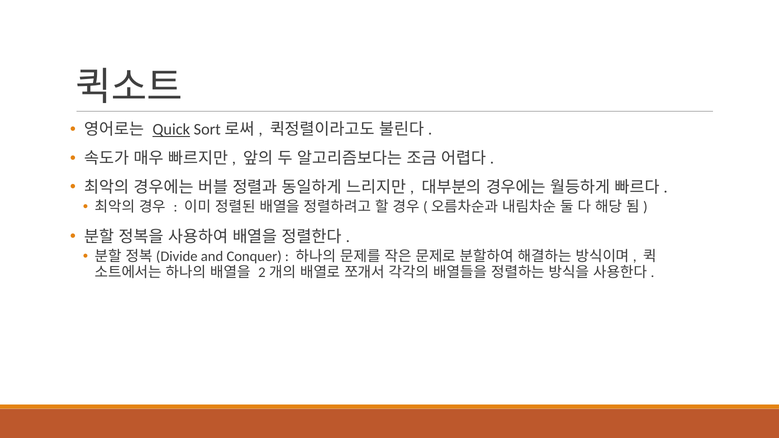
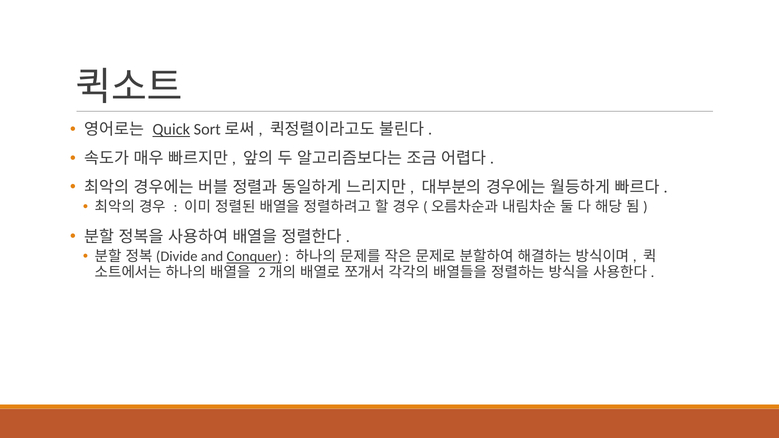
Conquer underline: none -> present (254, 257)
